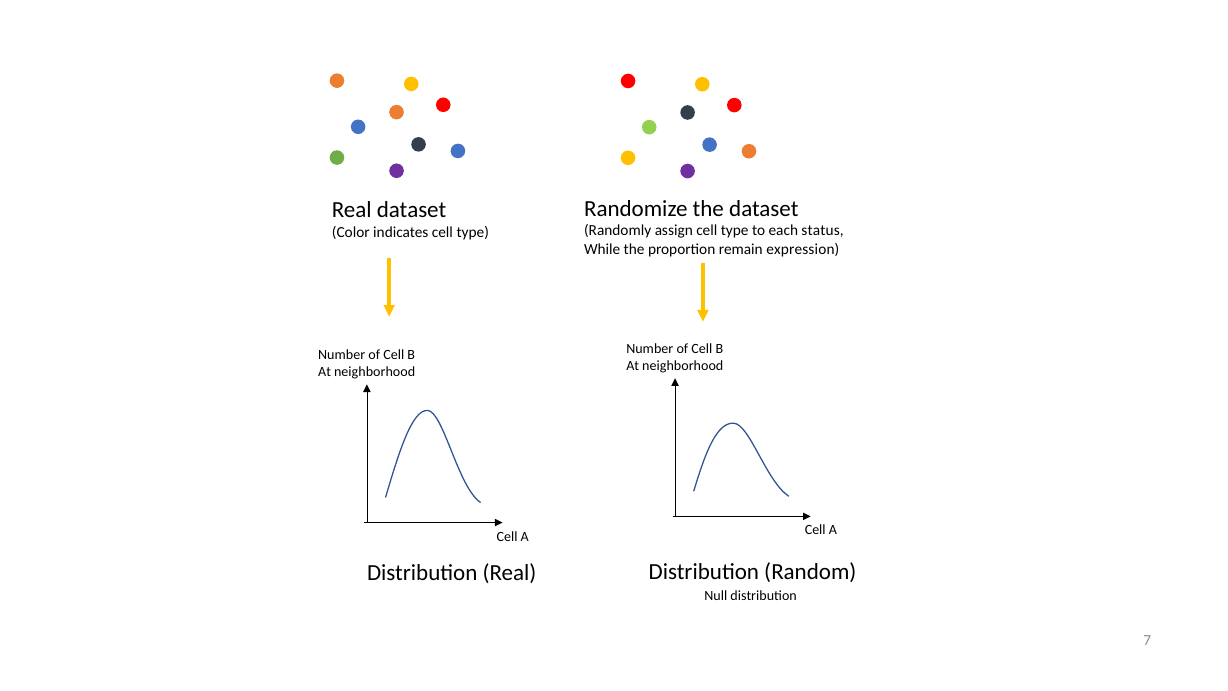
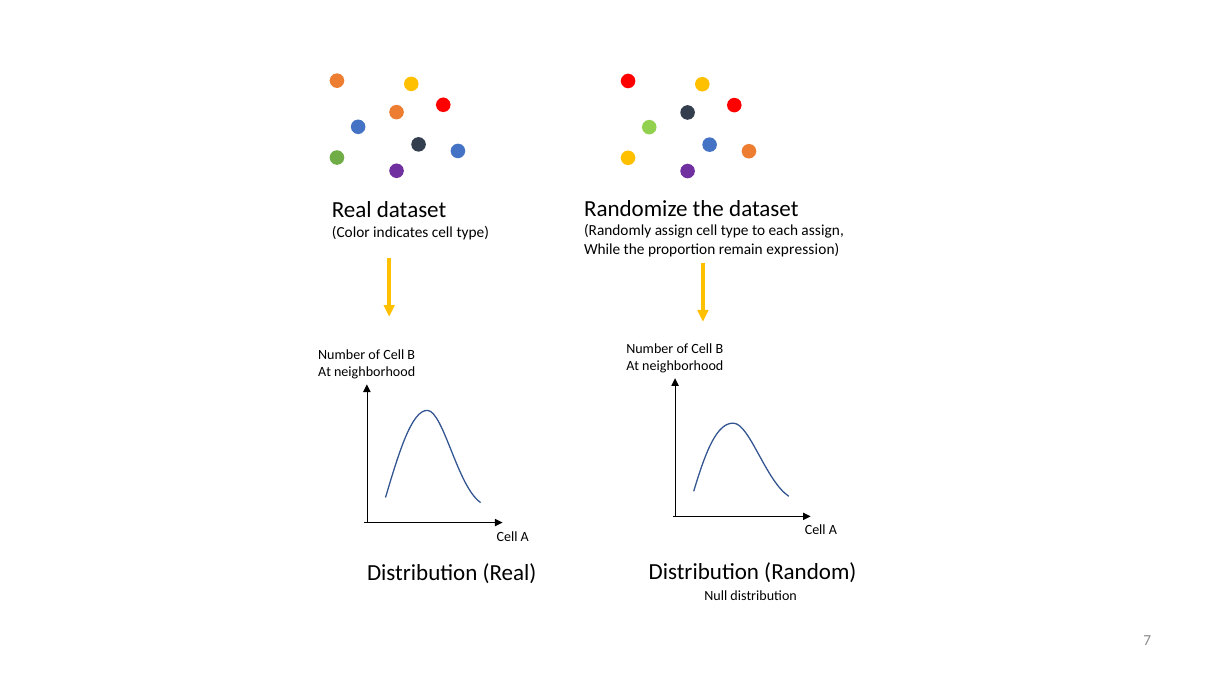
each status: status -> assign (823, 231)
